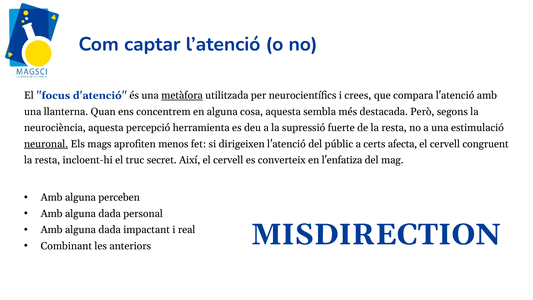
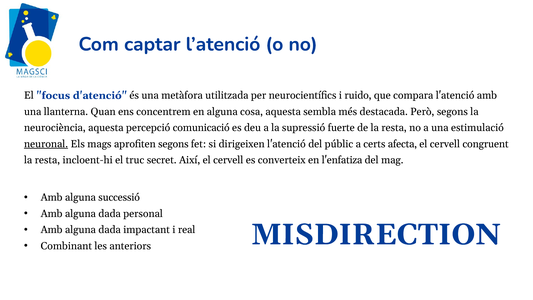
metàfora underline: present -> none (182, 95)
crees: crees -> ruido (358, 95)
herramienta: herramienta -> comunicació (201, 128)
aprofiten menos: menos -> segons (173, 144)
perceben: perceben -> successió (119, 197)
